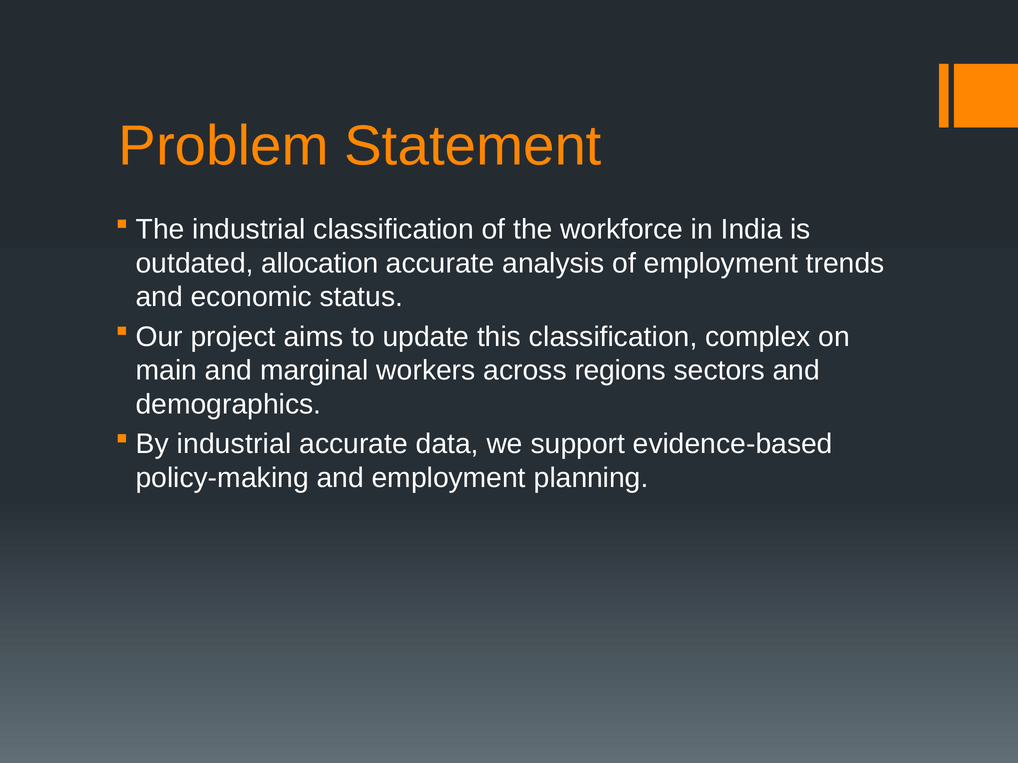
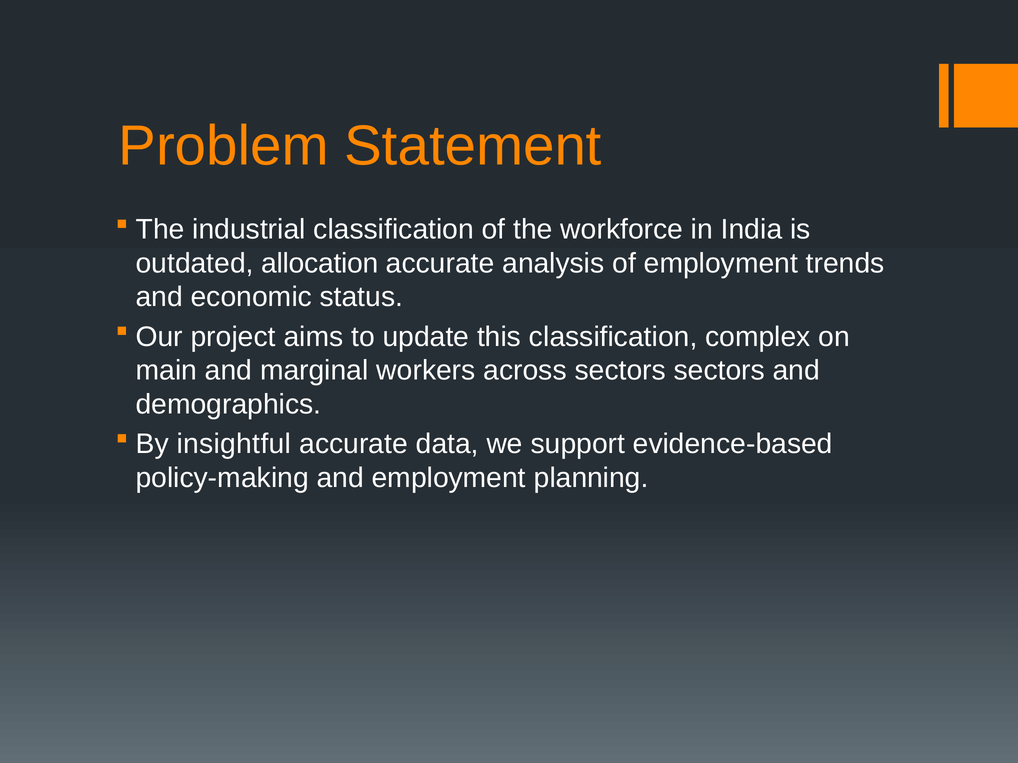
across regions: regions -> sectors (620, 371)
By industrial: industrial -> insightful (234, 444)
